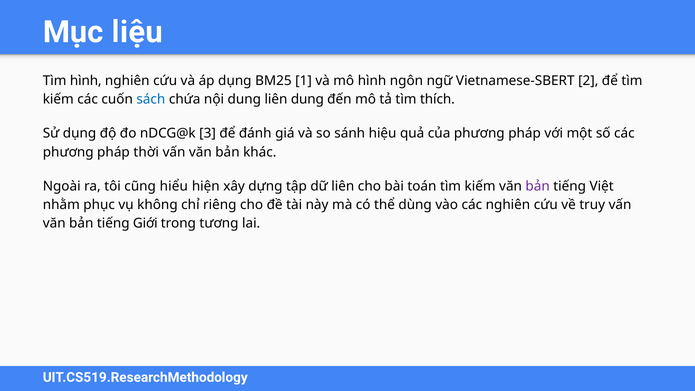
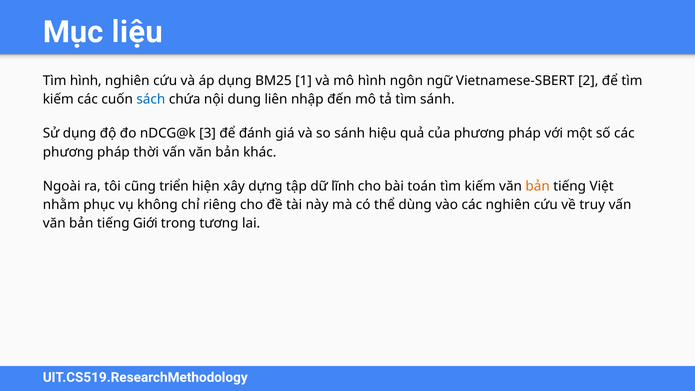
liên dung: dung -> nhập (307, 99)
tìm thích: thích -> sánh (437, 99)
hiểu: hiểu -> triển (174, 186)
dữ liên: liên -> lĩnh (343, 186)
bản colour: purple -> orange (538, 186)
